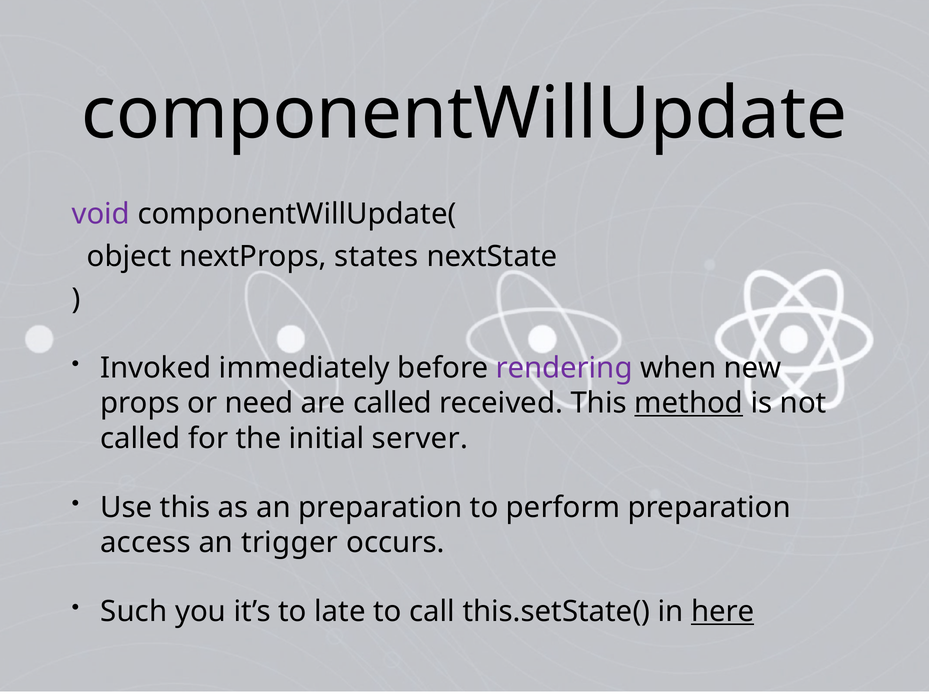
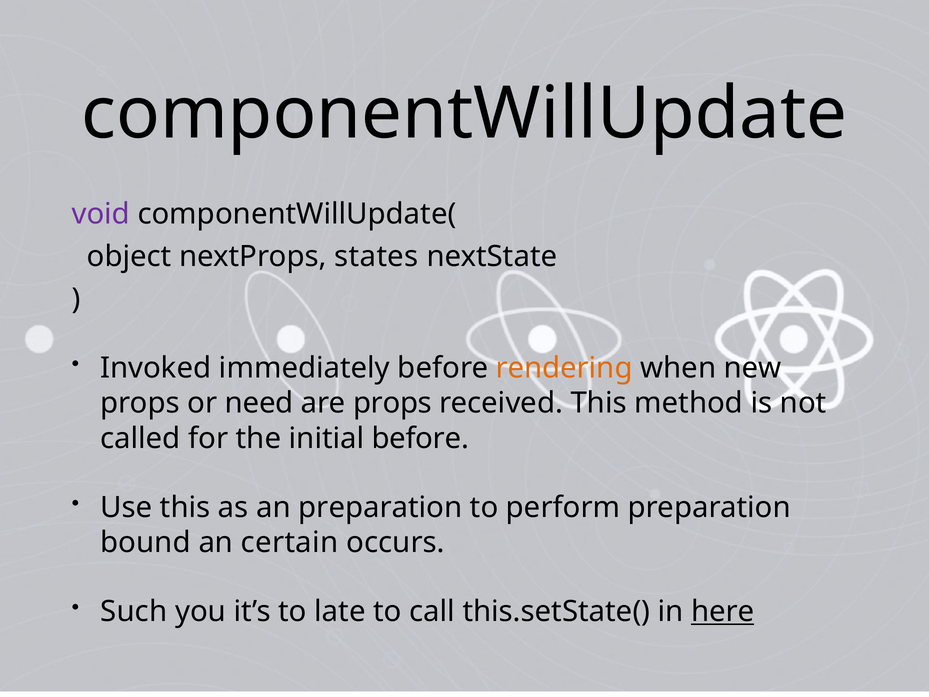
rendering colour: purple -> orange (564, 368)
are called: called -> props (393, 403)
method underline: present -> none (689, 403)
initial server: server -> before (420, 438)
access: access -> bound (146, 542)
trigger: trigger -> certain (290, 542)
